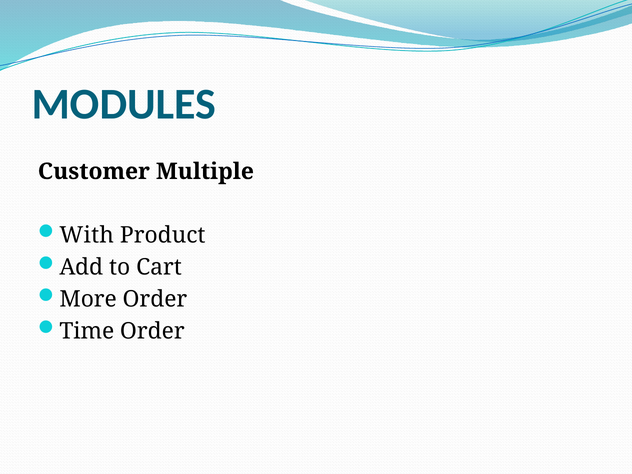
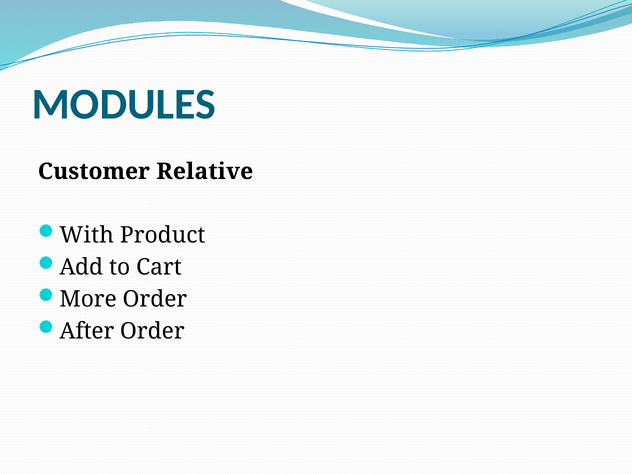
Multiple: Multiple -> Relative (205, 171)
Time: Time -> After (87, 331)
